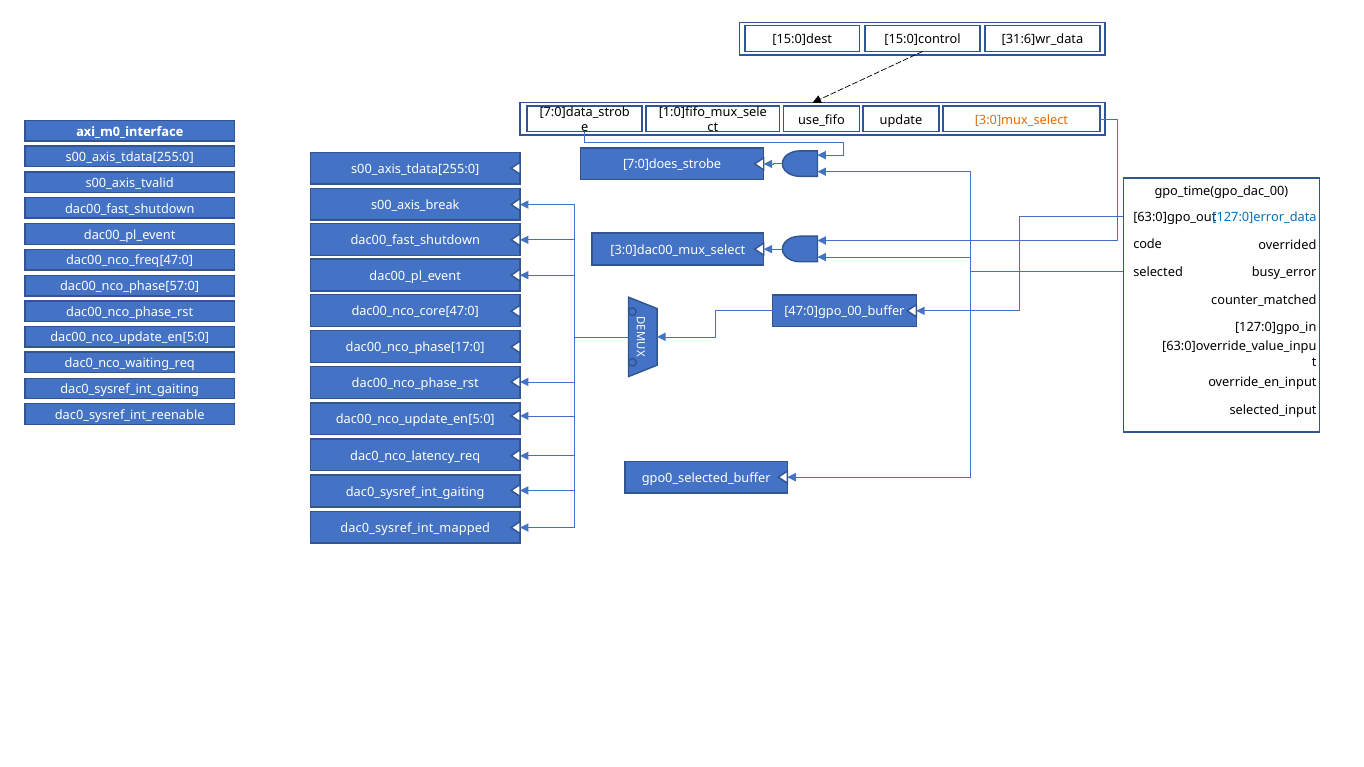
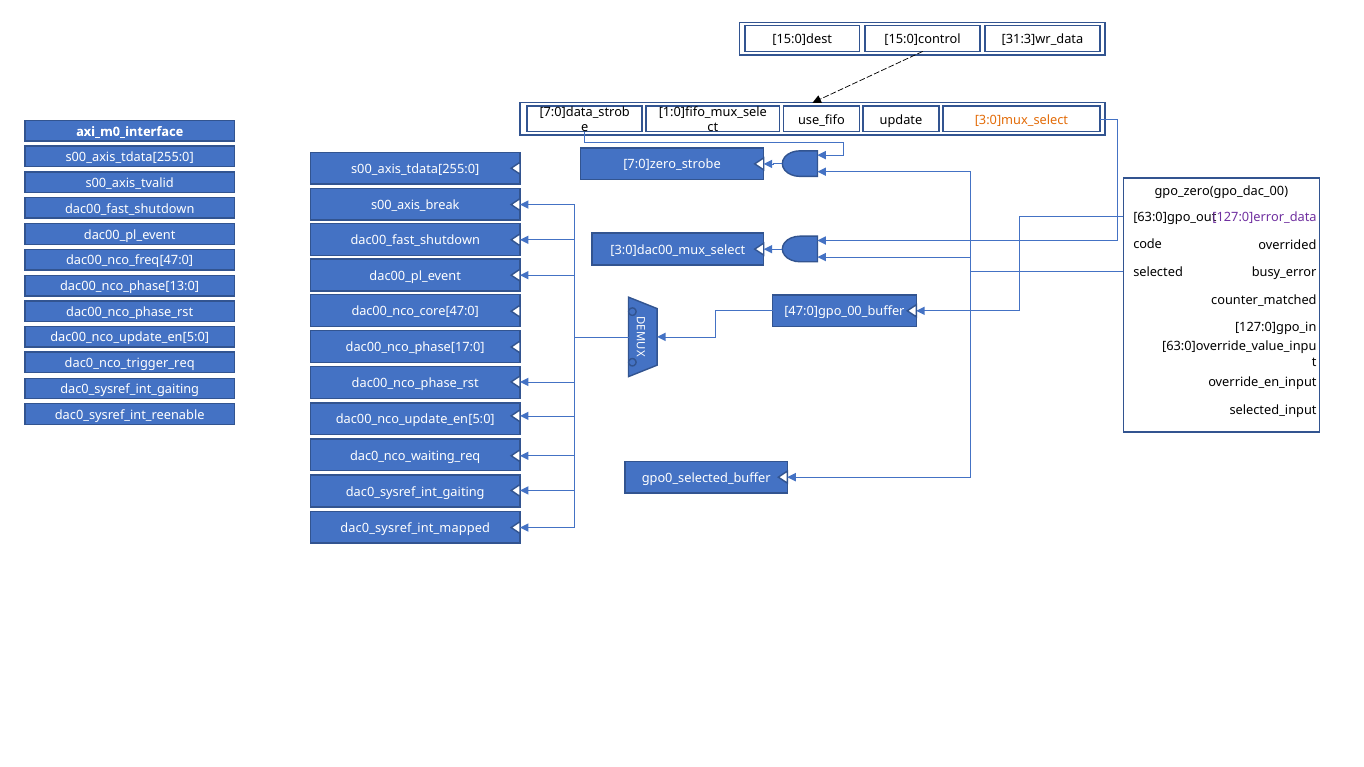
31:6]wr_data: 31:6]wr_data -> 31:3]wr_data (1042, 39)
7:0]does_strobe: 7:0]does_strobe -> 7:0]zero_strobe (672, 165)
gpo_time(gpo_dac_00: gpo_time(gpo_dac_00 -> gpo_zero(gpo_dac_00 (1221, 192)
127:0]error_data colour: blue -> purple (1265, 217)
dac00_nco_phase[57:0: dac00_nco_phase[57:0 -> dac00_nco_phase[13:0 (130, 287)
dac0_nco_waiting_req: dac0_nco_waiting_req -> dac0_nco_trigger_req (130, 363)
dac0_nco_latency_req: dac0_nco_latency_req -> dac0_nco_waiting_req (415, 456)
